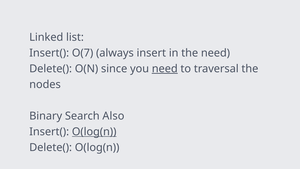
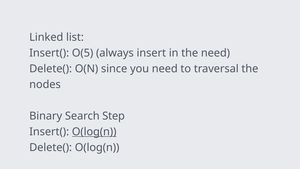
O(7: O(7 -> O(5 (83, 53)
need underline: present -> none (165, 69)
Also: Also -> Step (114, 116)
